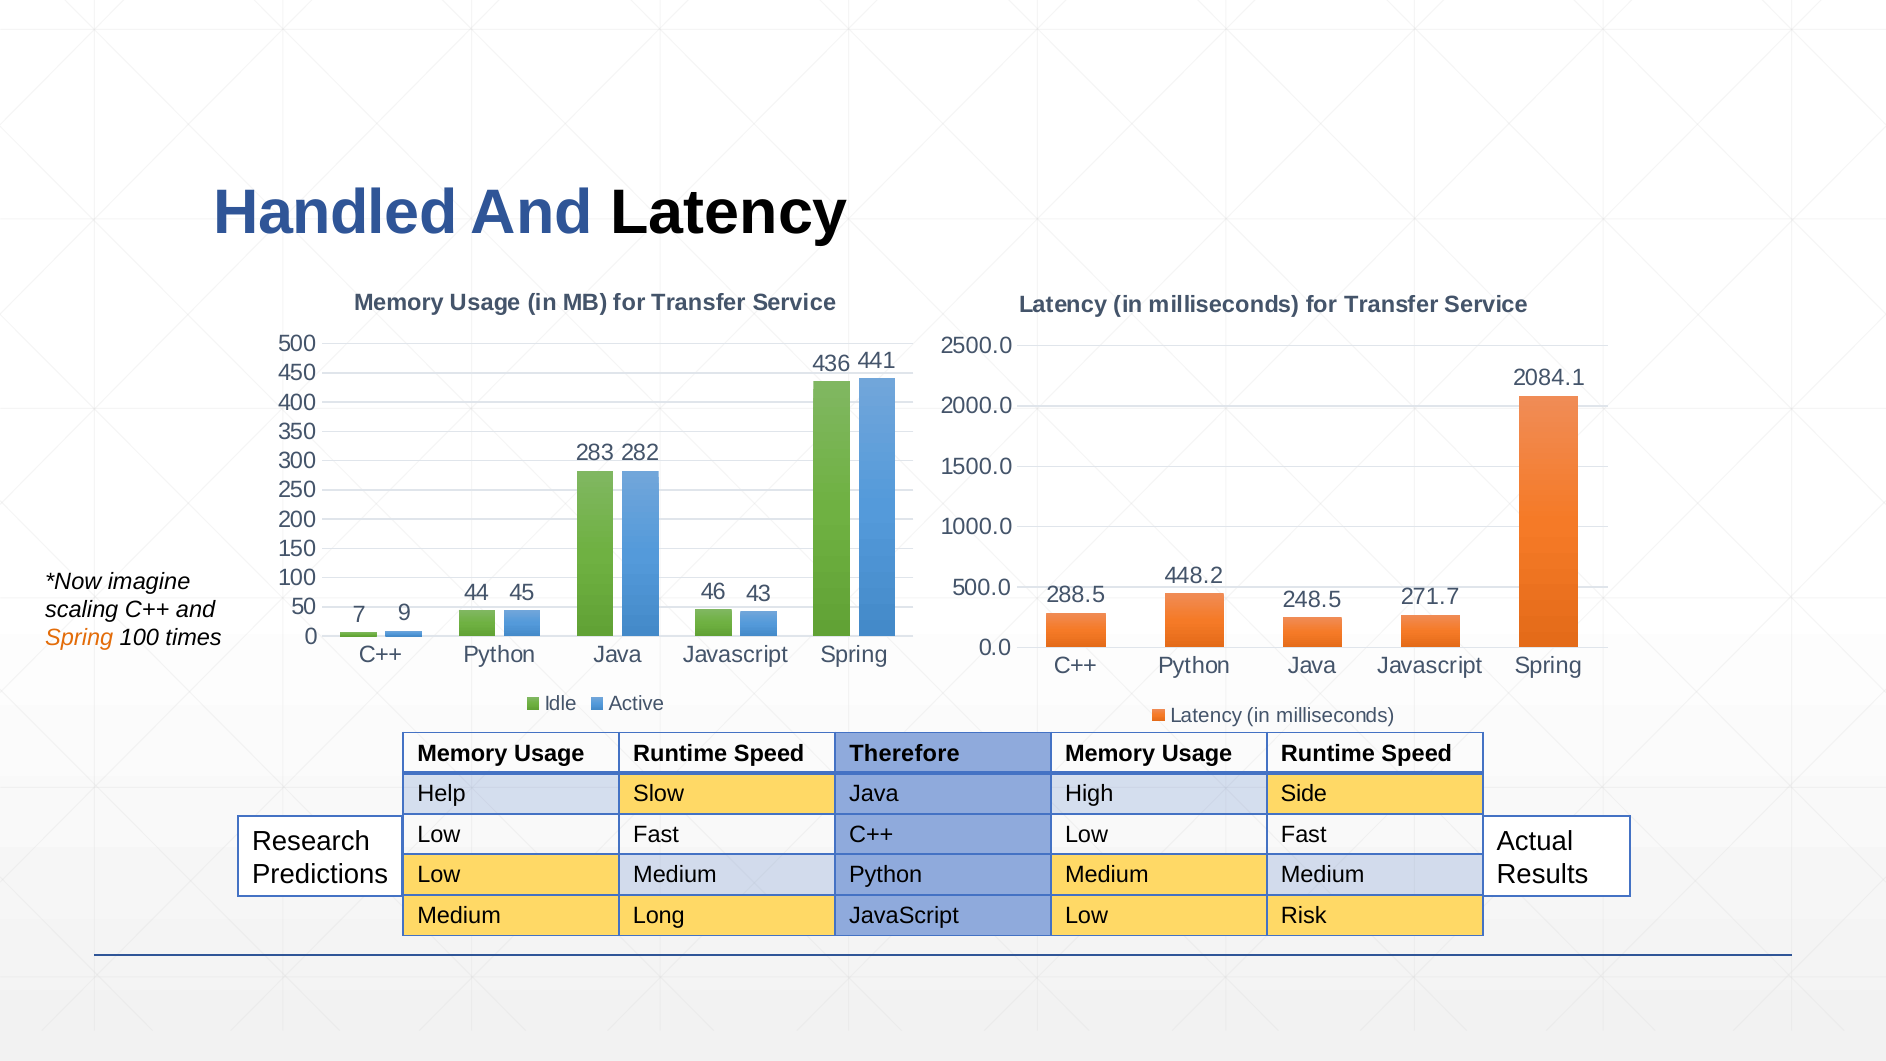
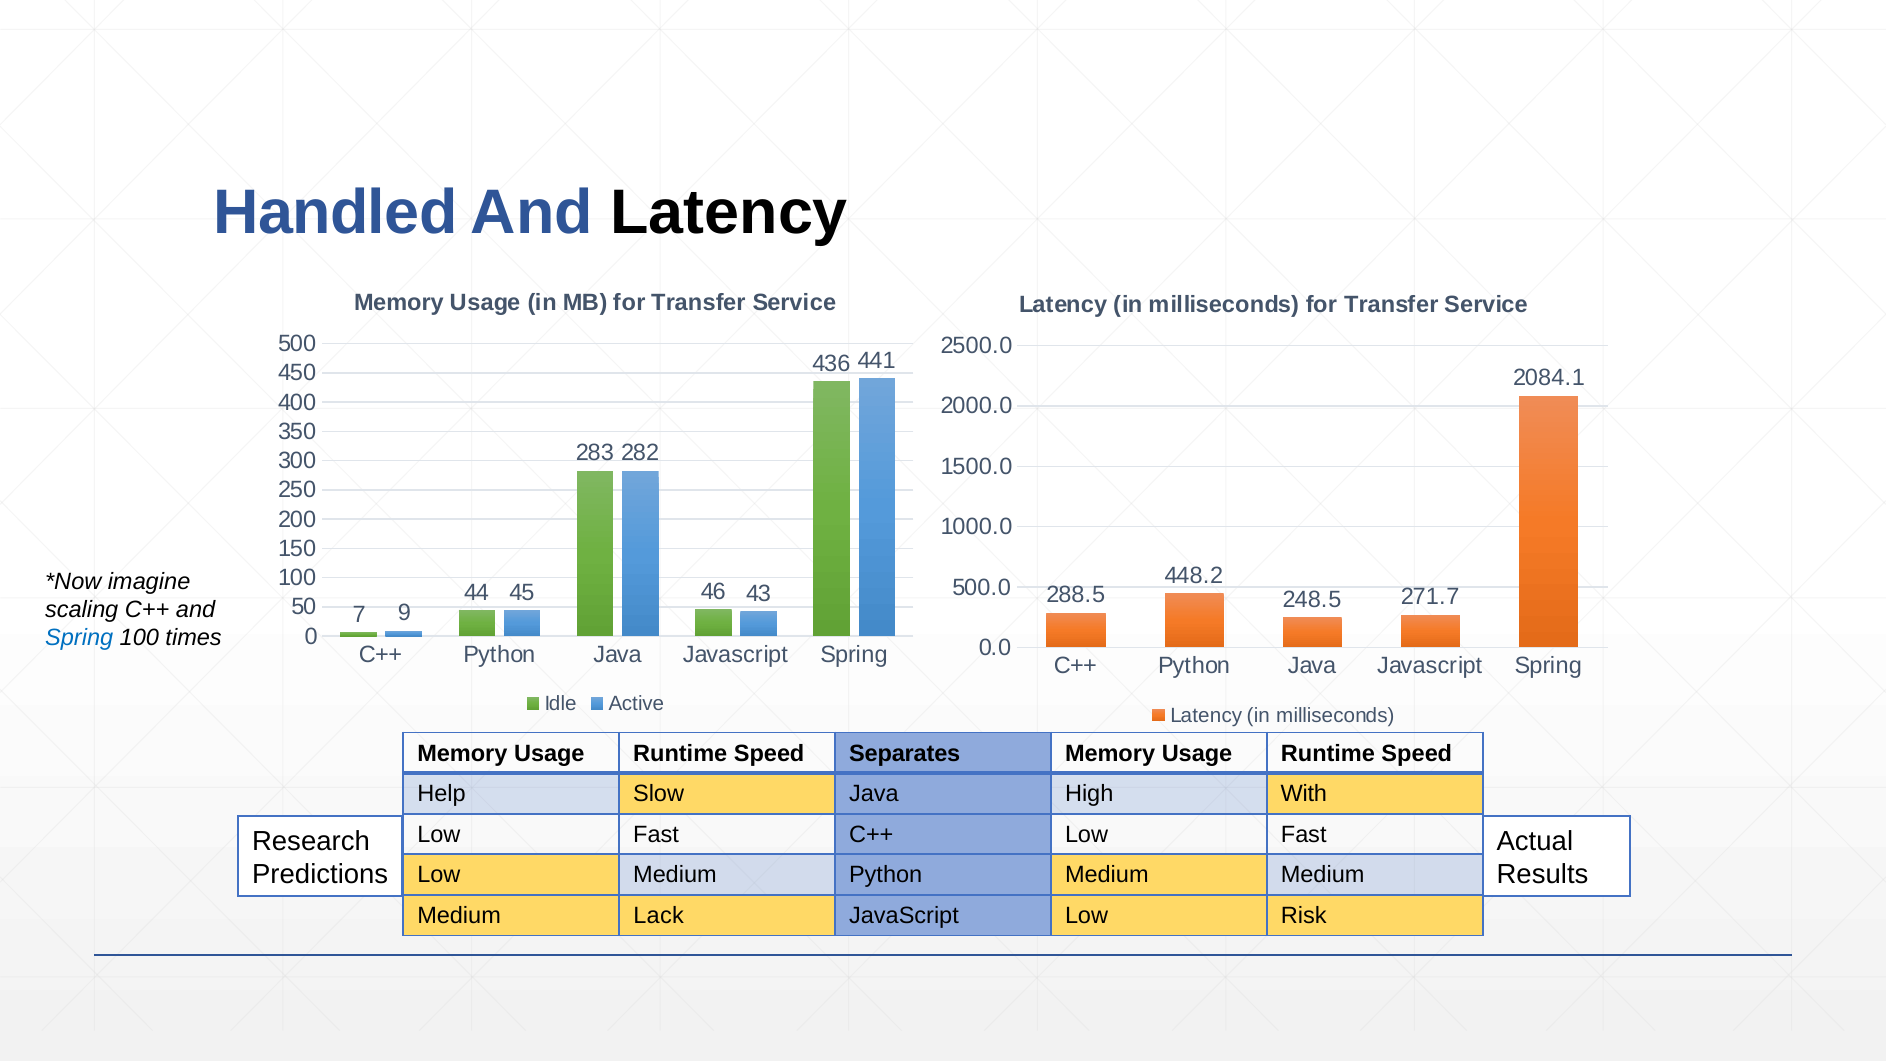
Spring colour: orange -> blue (79, 638)
Therefore: Therefore -> Separates (905, 753)
Side: Side -> With (1304, 794)
Long: Long -> Lack (659, 916)
